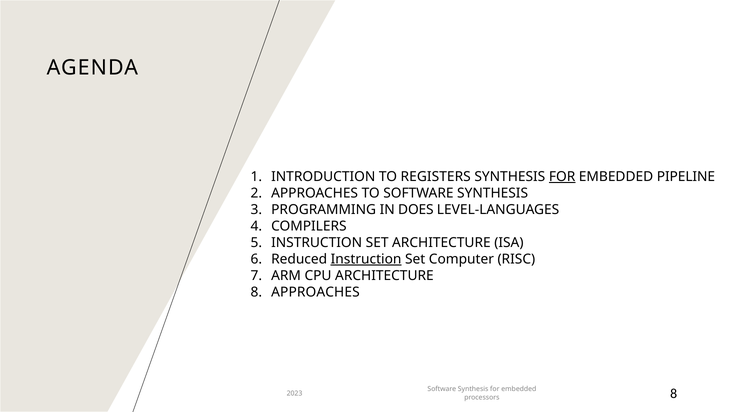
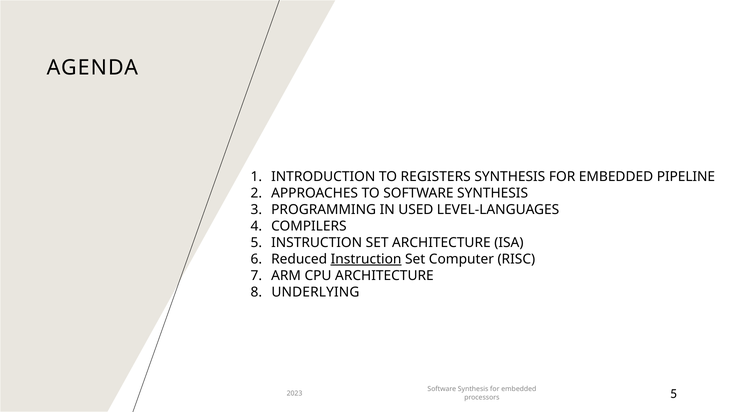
FOR underline: present -> none (562, 177)
DOES: DOES -> USED (416, 210)
APPROACHES: APPROACHES -> UNDERLYING (315, 292)
processors 8: 8 -> 5 (674, 394)
